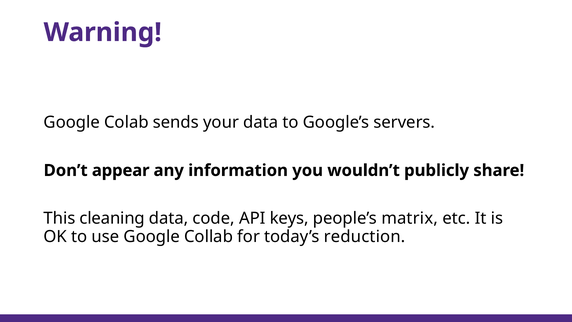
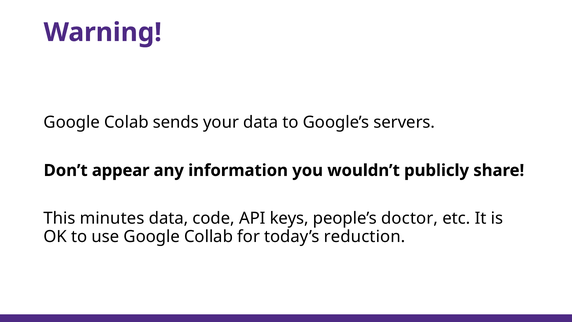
cleaning: cleaning -> minutes (112, 218)
matrix: matrix -> doctor (410, 218)
